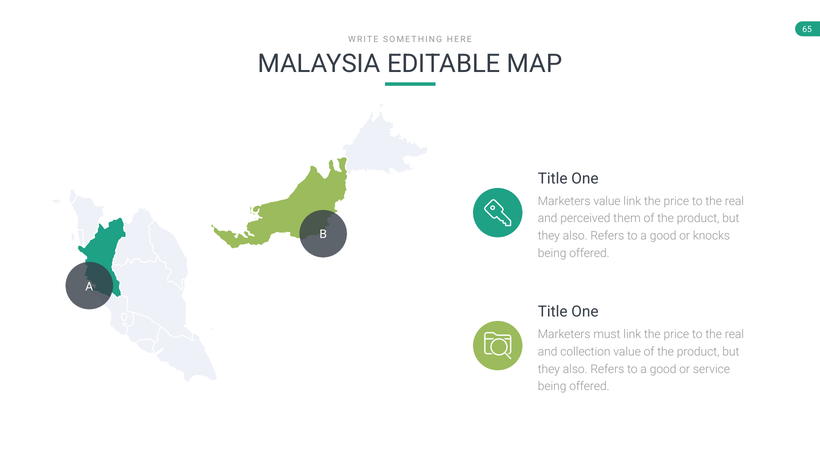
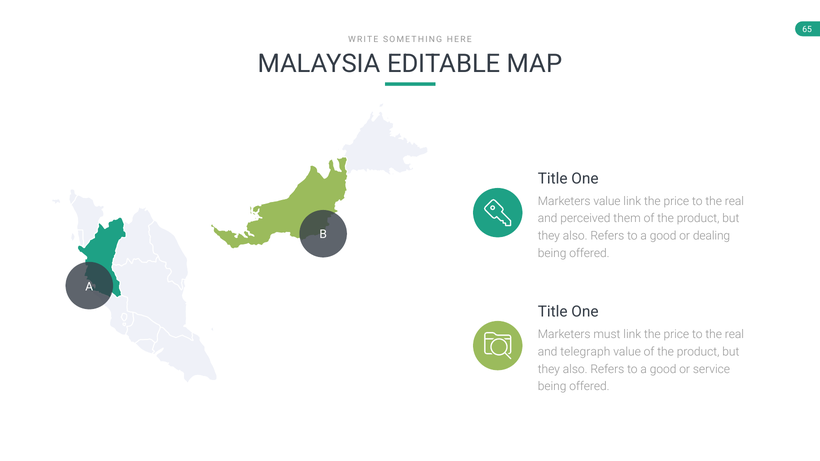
knocks: knocks -> dealing (712, 236)
collection: collection -> telegraph (585, 352)
